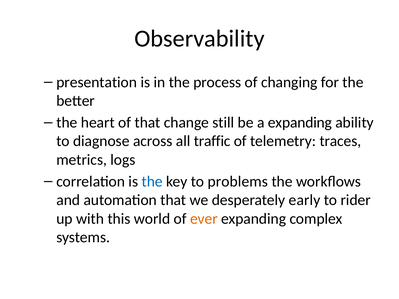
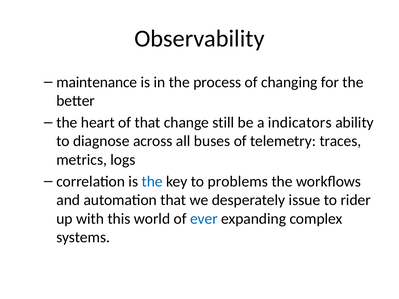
presentation: presentation -> maintenance (97, 82)
a expanding: expanding -> indicators (300, 123)
traffic: traffic -> buses (212, 141)
early: early -> issue (305, 200)
ever colour: orange -> blue (204, 219)
